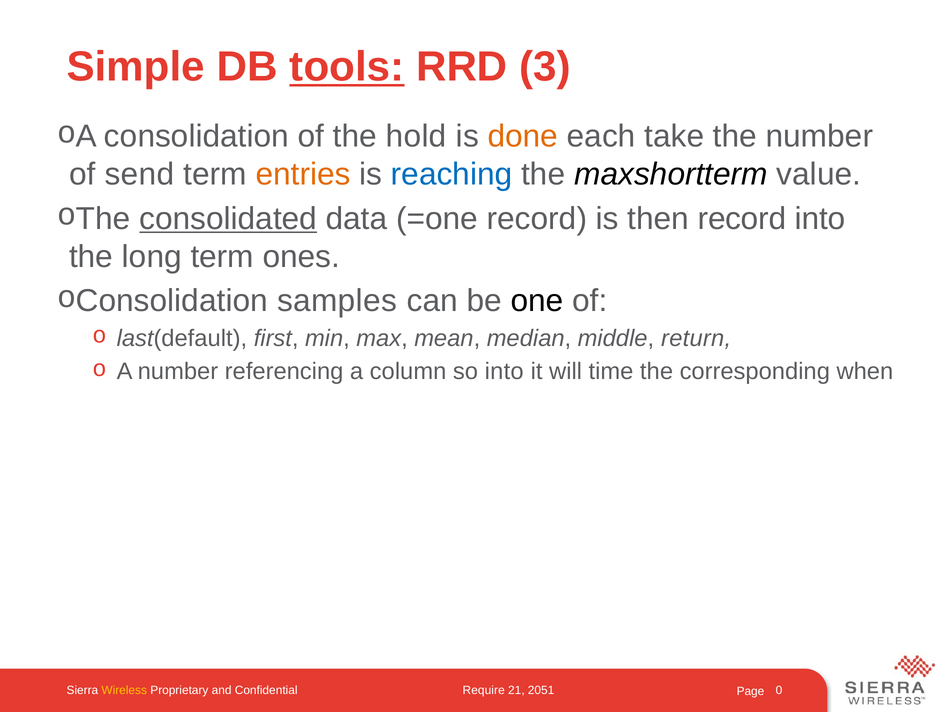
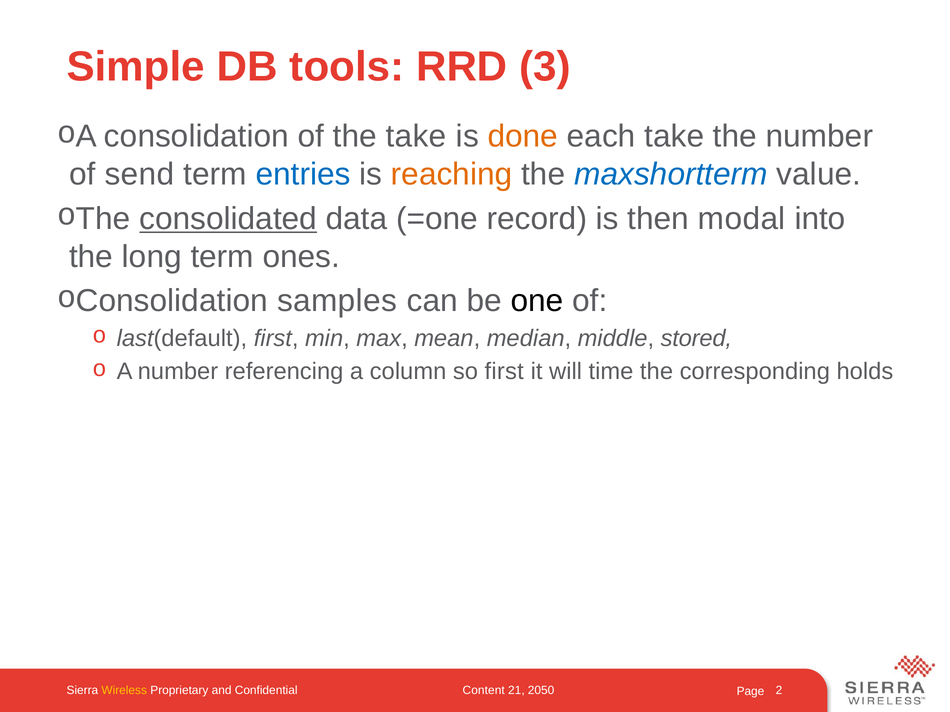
tools underline: present -> none (347, 67)
the hold: hold -> take (416, 136)
entries colour: orange -> blue (303, 174)
reaching colour: blue -> orange (452, 174)
maxshortterm colour: black -> blue (671, 174)
then record: record -> modal (742, 219)
return: return -> stored (696, 339)
so into: into -> first (504, 372)
when: when -> holds (865, 372)
Require: Require -> Content (484, 691)
2051: 2051 -> 2050 (541, 691)
0: 0 -> 2 (779, 691)
